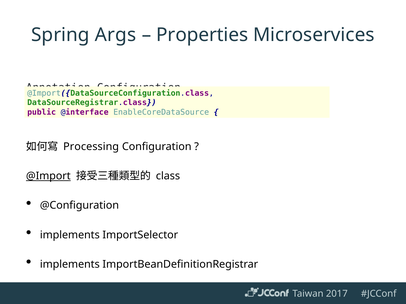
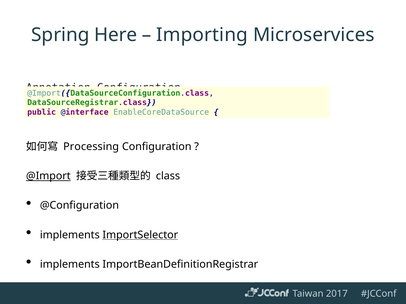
Args: Args -> Here (116, 35)
Properties: Properties -> Importing (202, 35)
ImportSelector underline: none -> present (140, 235)
